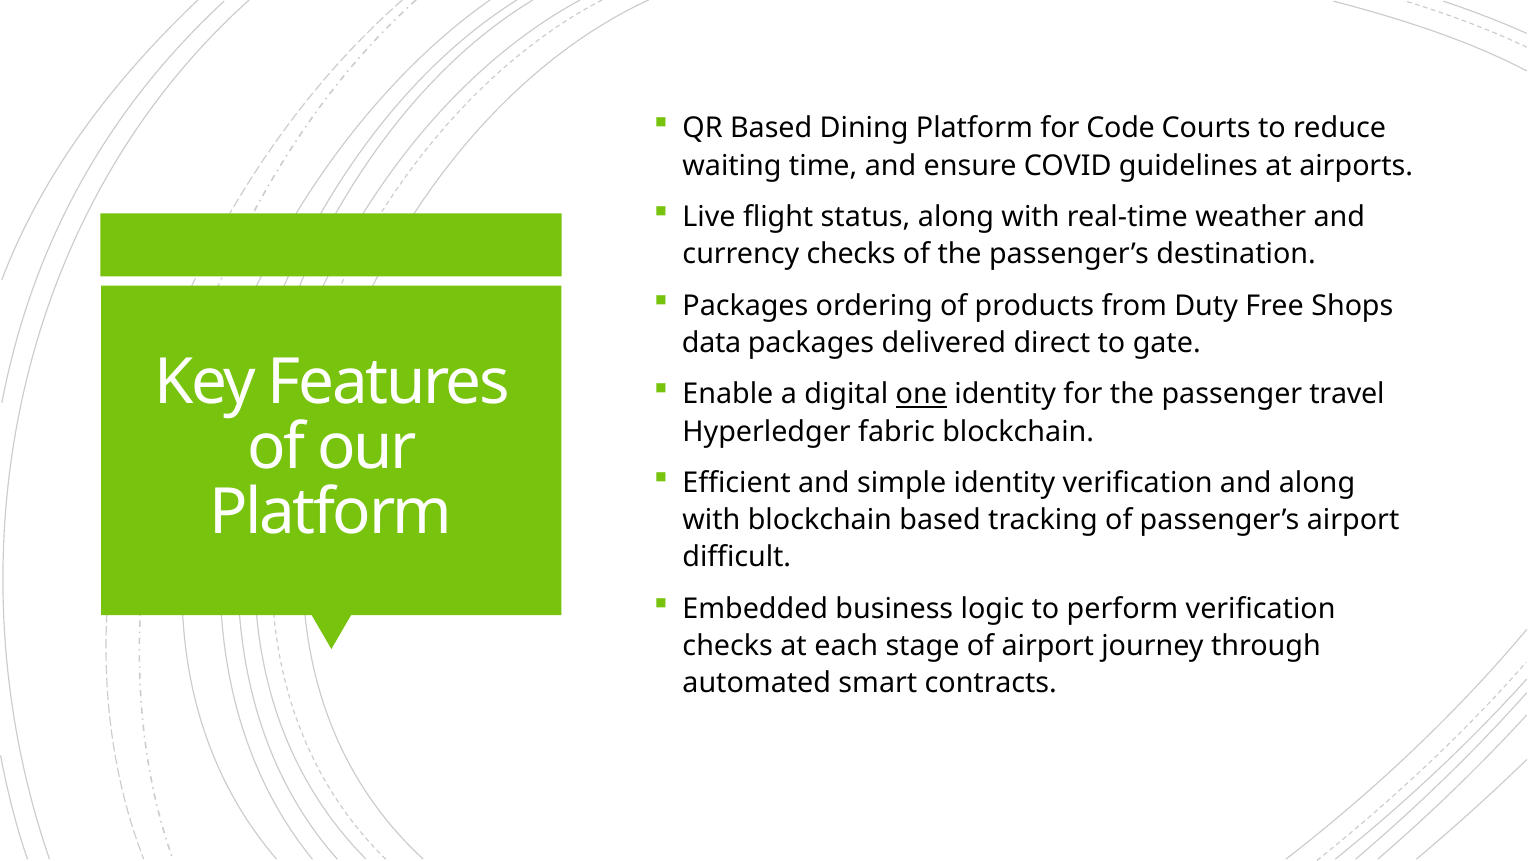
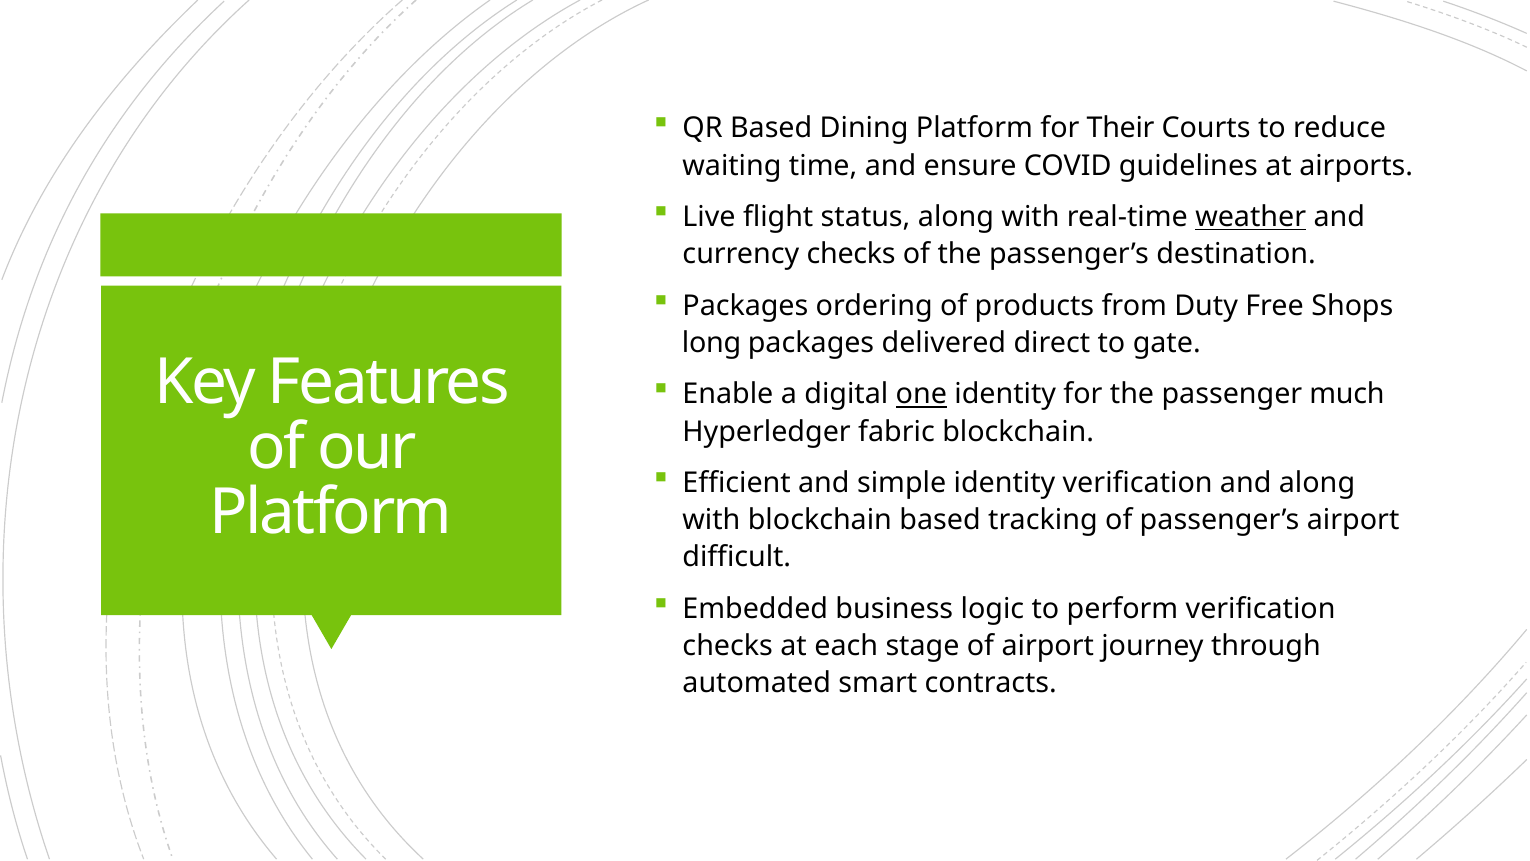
Code: Code -> Their (1121, 128)
weather underline: none -> present (1251, 217)
data: data -> long (712, 343)
travel: travel -> much (1347, 394)
